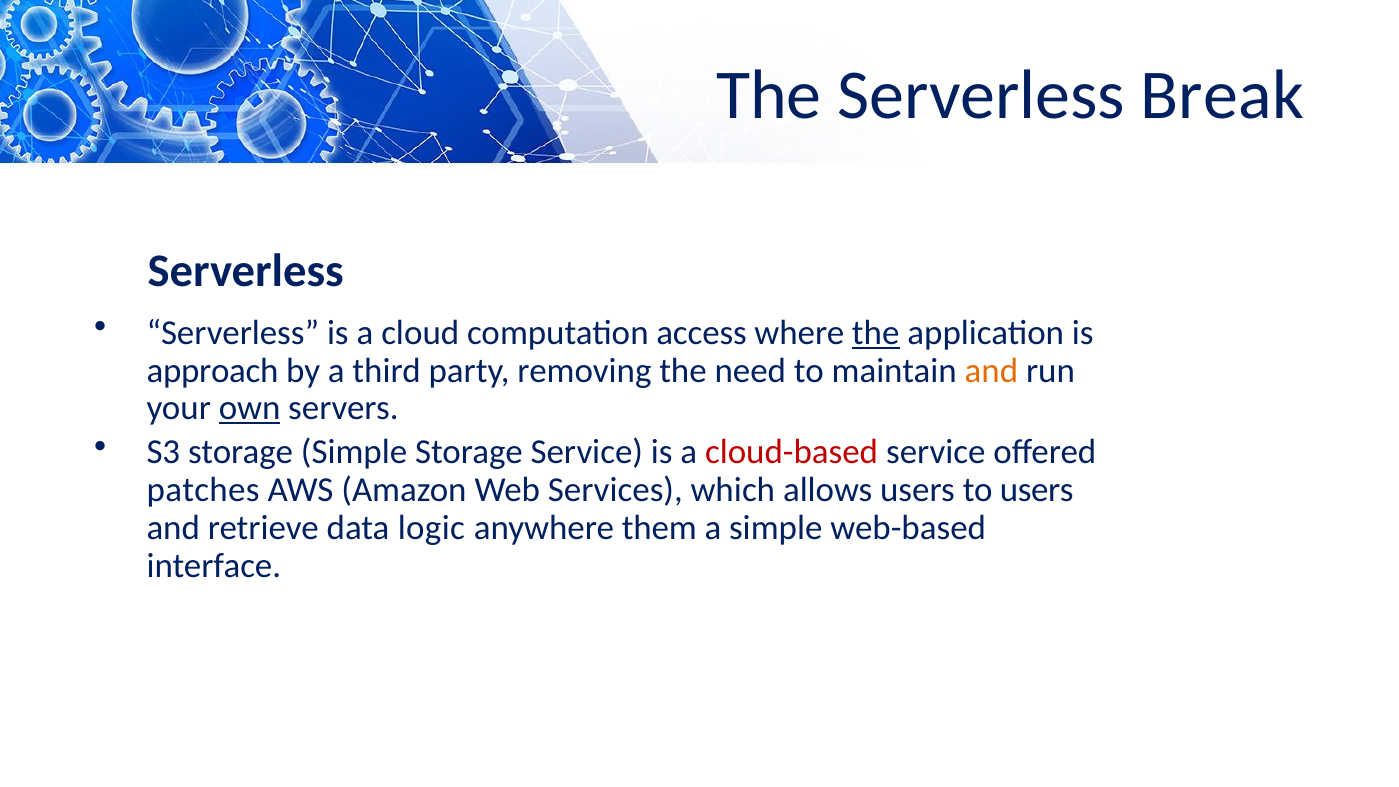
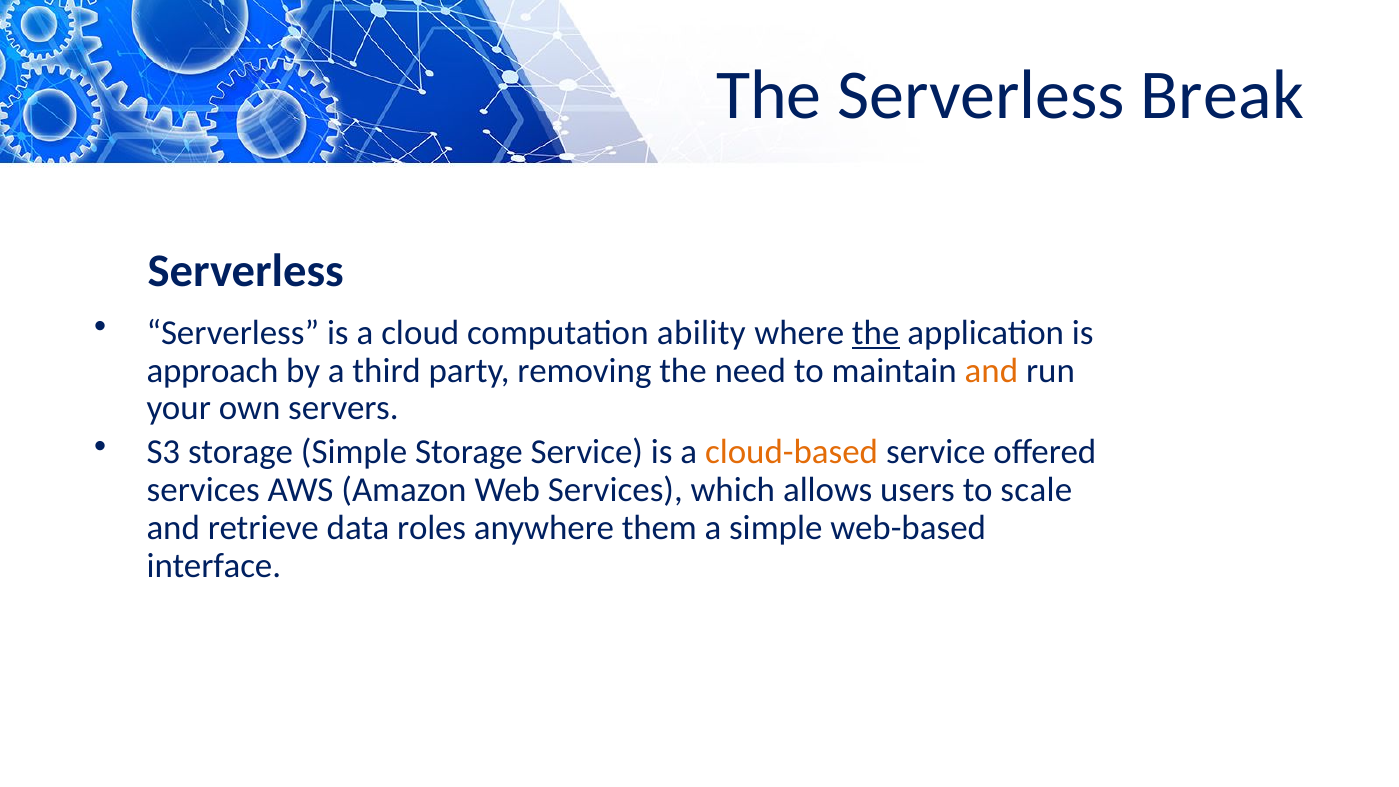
access: access -> ability (701, 333)
own underline: present -> none (250, 408)
cloud-based colour: red -> orange (792, 452)
patches: patches -> services (203, 490)
to users: users -> scale (1036, 490)
logic: logic -> roles (432, 528)
